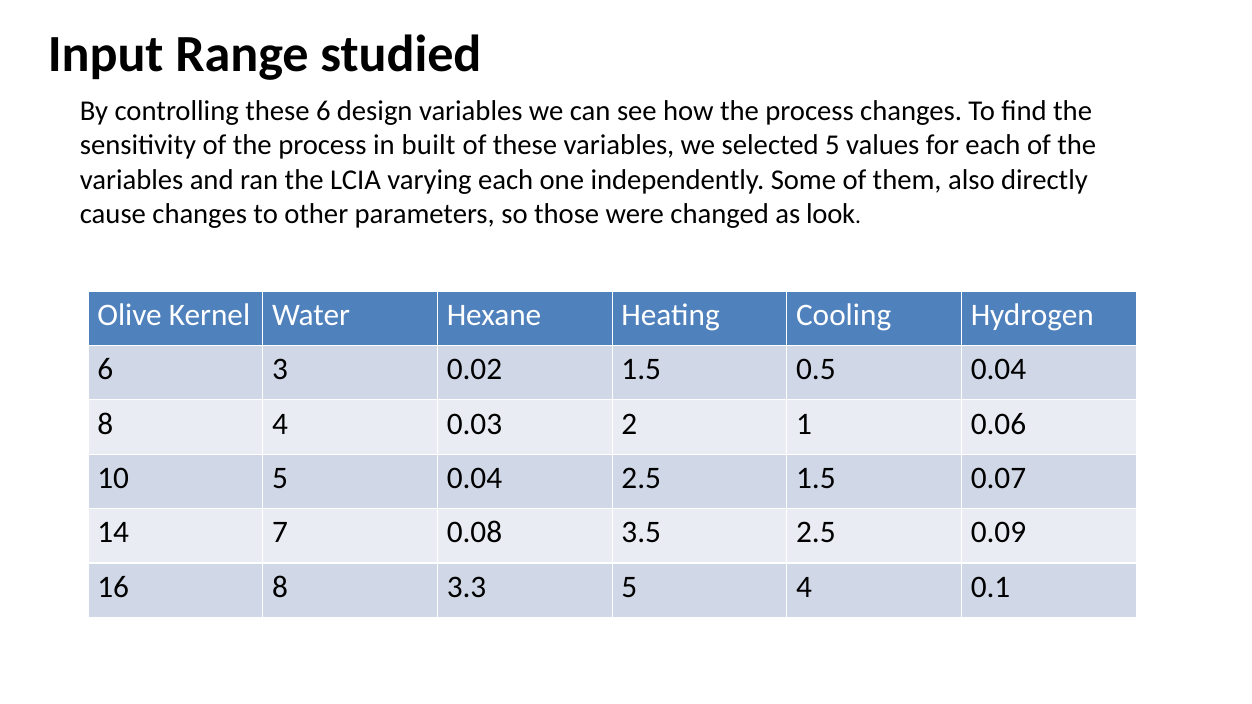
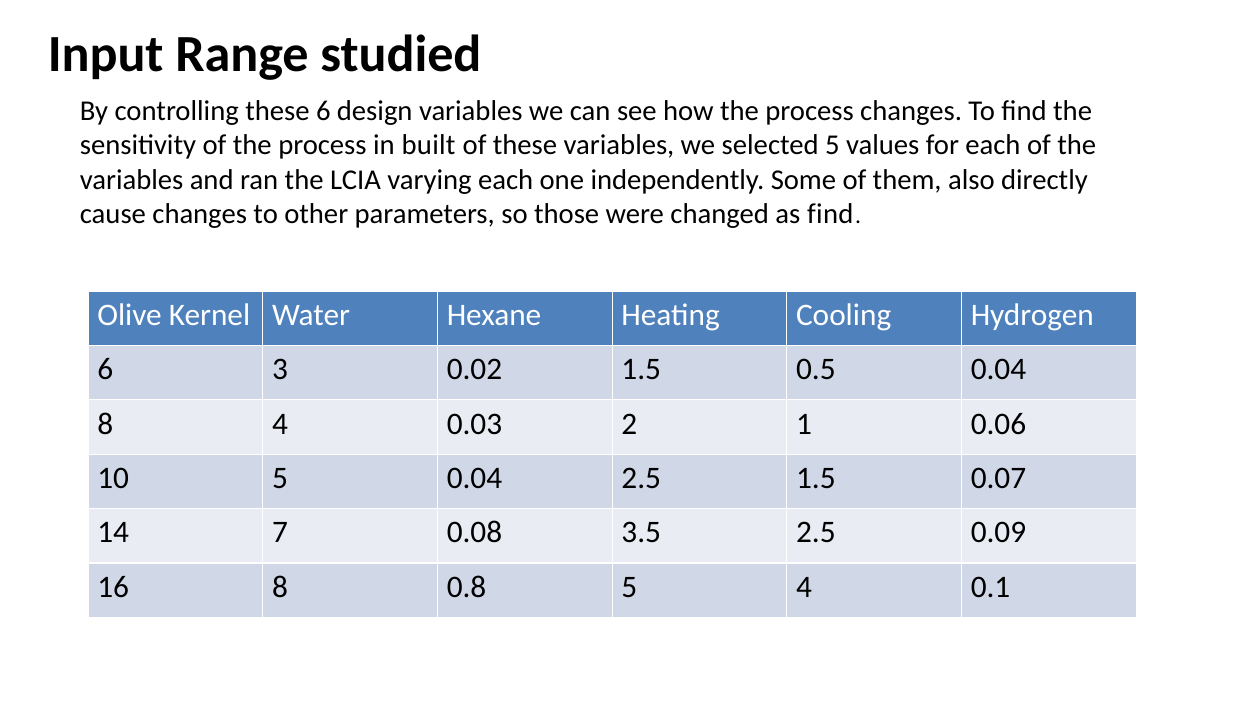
as look: look -> find (830, 214)
3.3: 3.3 -> 0.8 (467, 587)
